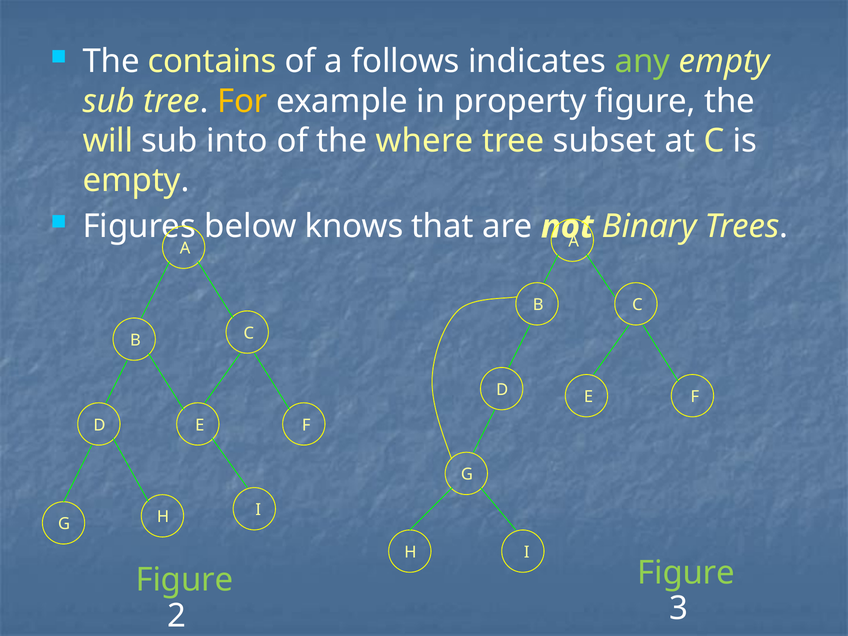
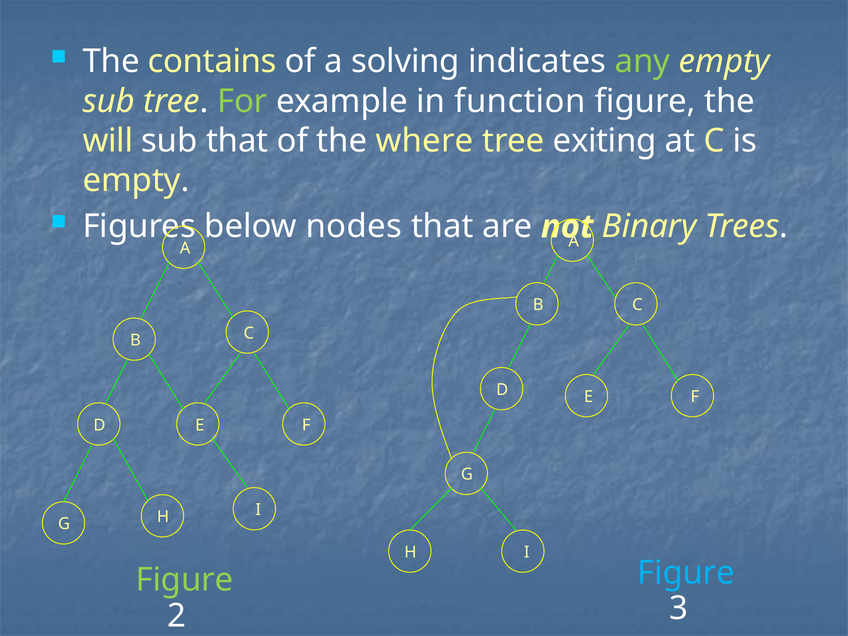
follows: follows -> solving (405, 62)
For colour: yellow -> light green (242, 101)
property: property -> function (520, 101)
sub into: into -> that (237, 141)
subset: subset -> exiting (605, 141)
knows: knows -> nodes (354, 227)
Figure colour: light green -> light blue (686, 573)
